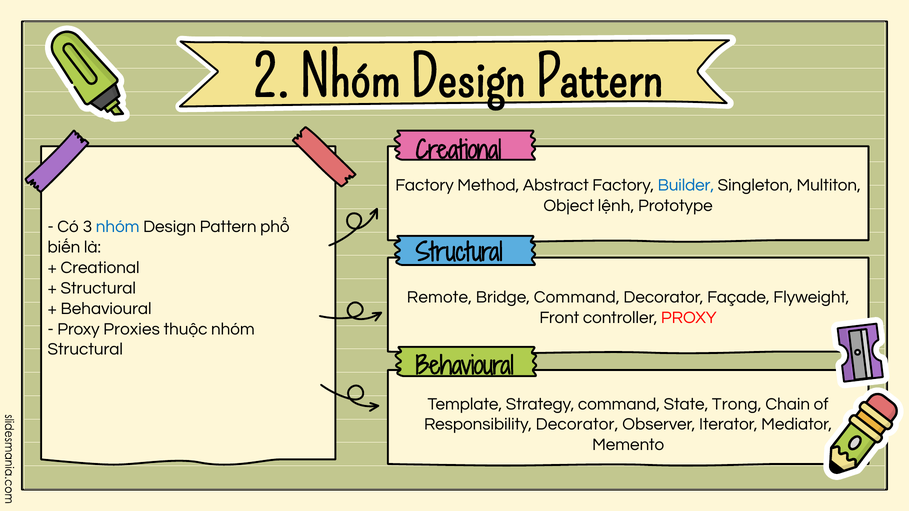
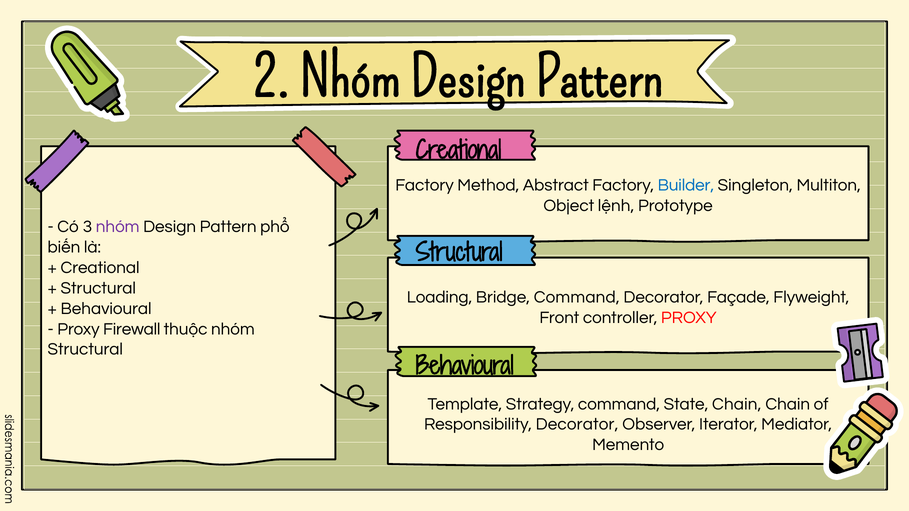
nhóm colour: blue -> purple (118, 227)
Remote: Remote -> Loading (440, 298)
Proxies: Proxies -> Firewall (132, 329)
State Trong: Trong -> Chain (737, 404)
